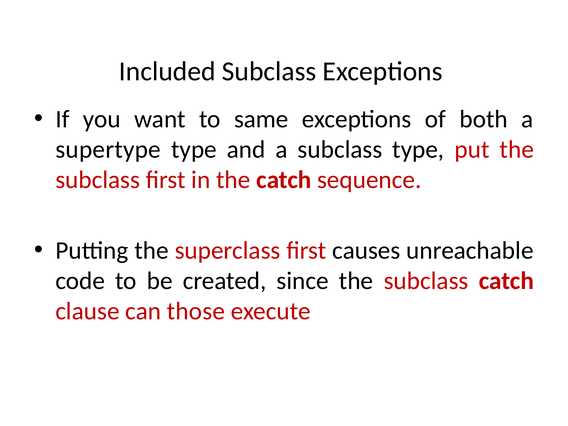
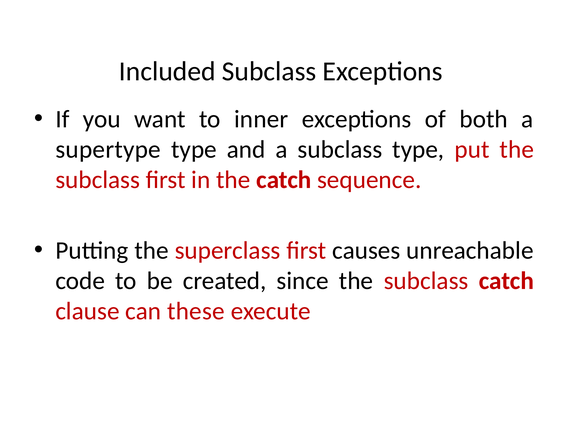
same: same -> inner (261, 119)
those: those -> these (196, 311)
